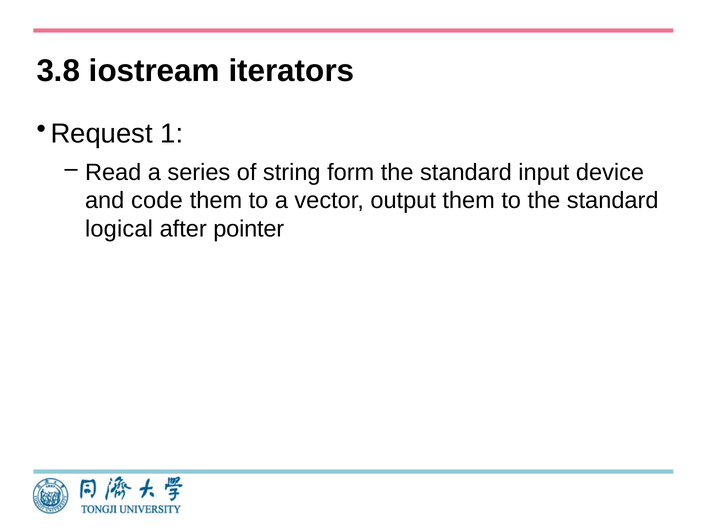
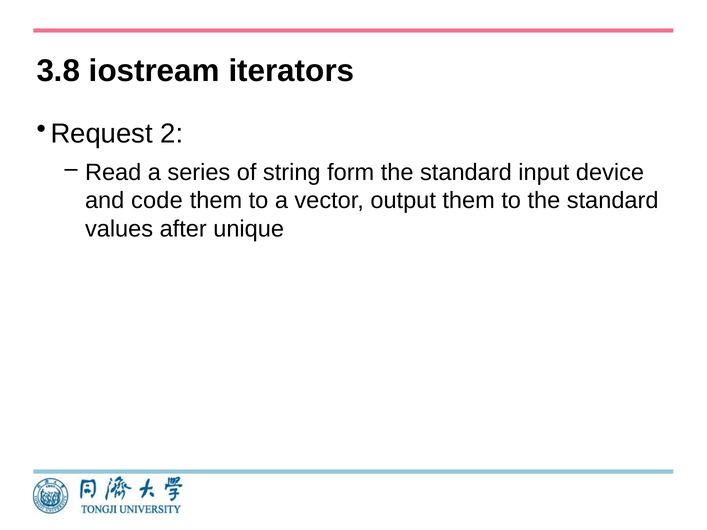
1: 1 -> 2 (172, 134)
logical: logical -> values (119, 229)
pointer: pointer -> unique (249, 229)
